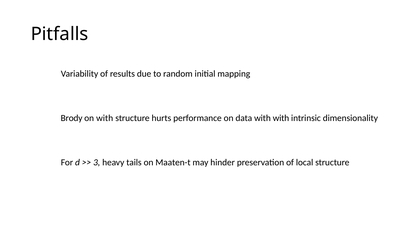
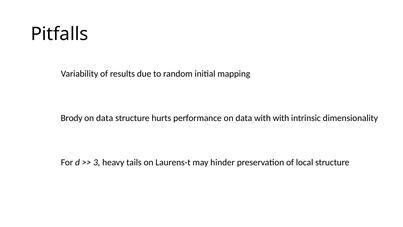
with: with -> data (105, 118)
Maaten-t: Maaten-t -> Laurens-t (173, 162)
